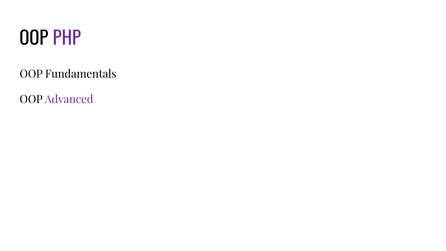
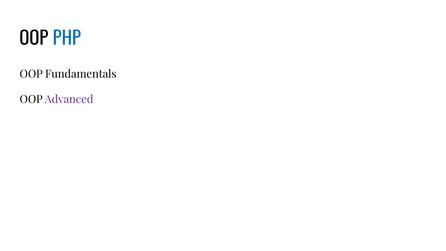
PHP colour: purple -> blue (67, 39)
